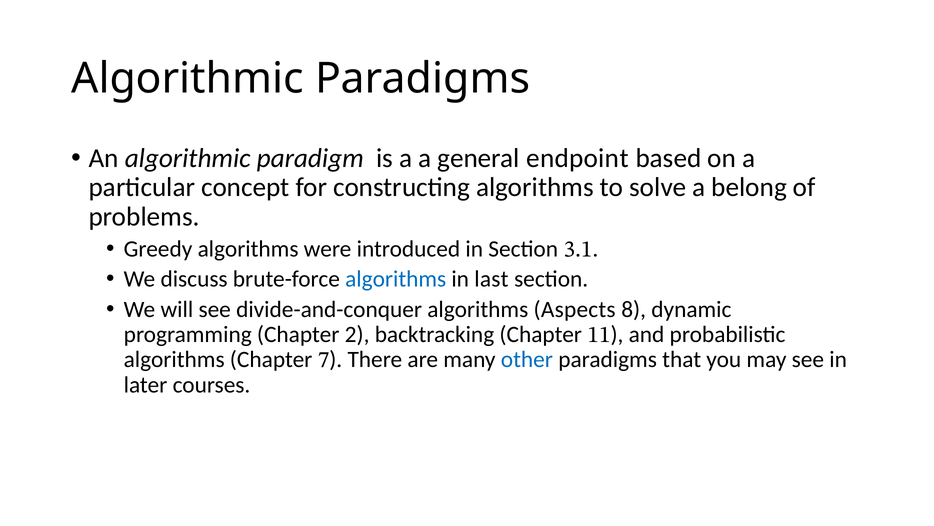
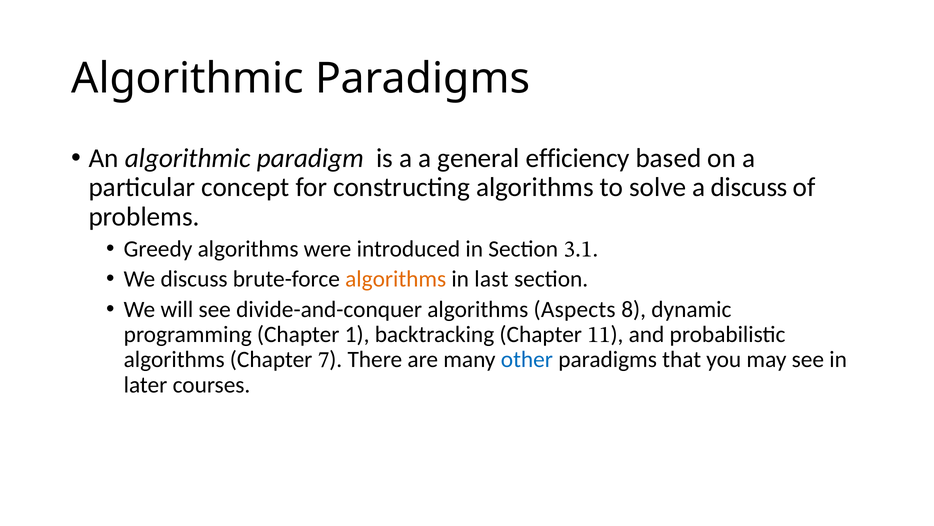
endpoint: endpoint -> efficiency (578, 158)
a belong: belong -> discuss (749, 187)
algorithms colour: blue -> orange (396, 279)
2: 2 -> 1 (357, 334)
